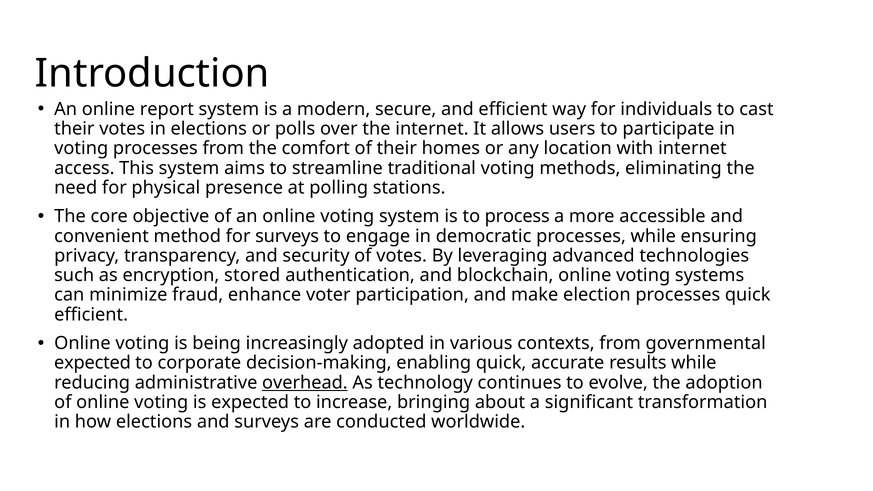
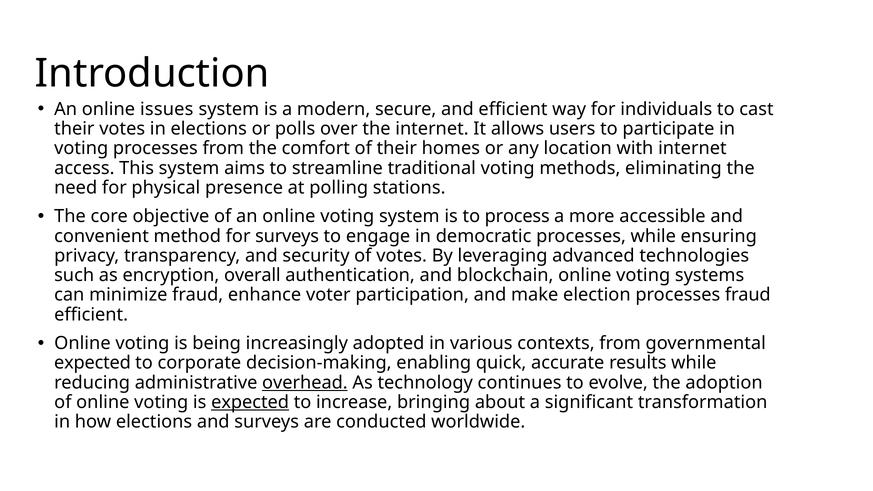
report: report -> issues (167, 109)
stored: stored -> overall (252, 275)
processes quick: quick -> fraud (748, 295)
expected underline: none -> present (250, 402)
